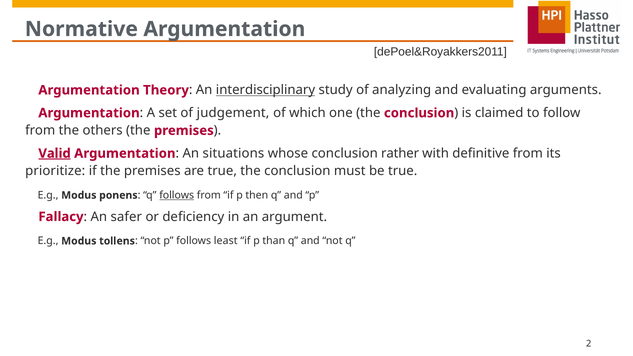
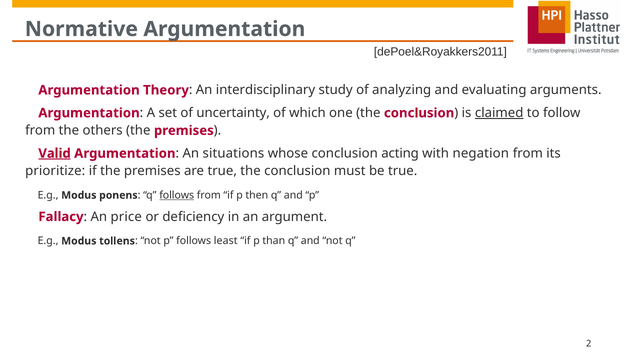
interdisciplinary underline: present -> none (266, 90)
judgement: judgement -> uncertainty (233, 113)
claimed underline: none -> present (499, 113)
rather: rather -> acting (400, 153)
definitive: definitive -> negation (481, 153)
safer: safer -> price (126, 217)
